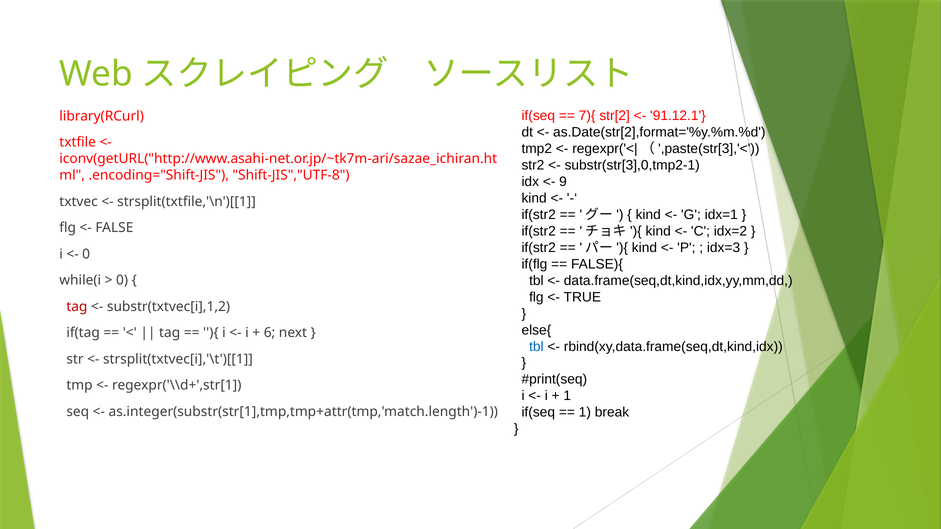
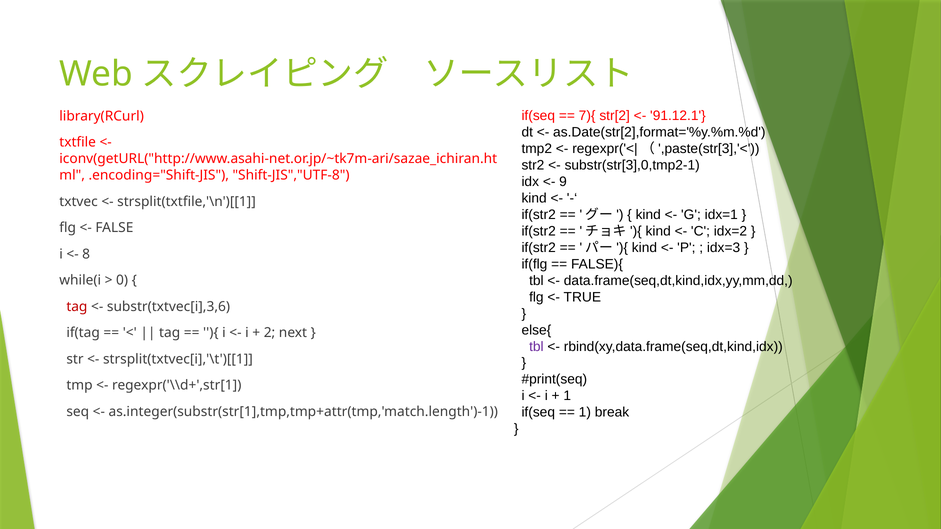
0: 0 -> 8 (86, 254)
substr(txtvec[i],1,2: substr(txtvec[i],1,2 -> substr(txtvec[i],3,6 (168, 307)
6: 6 -> 2 (270, 333)
tbl colour: blue -> purple (536, 347)
